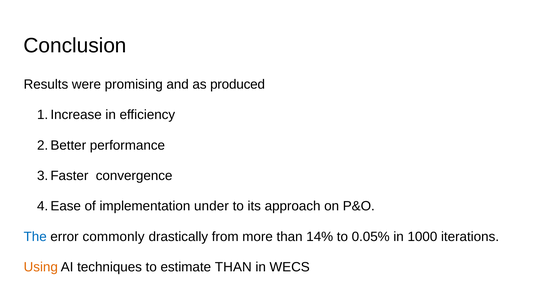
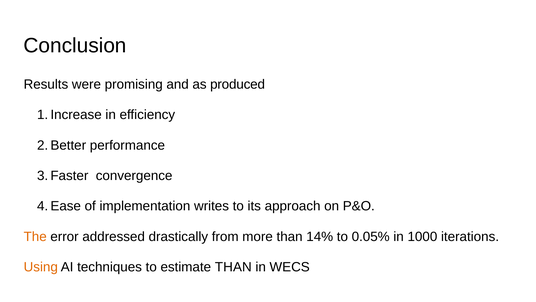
under: under -> writes (211, 206)
The colour: blue -> orange (35, 236)
commonly: commonly -> addressed (114, 236)
